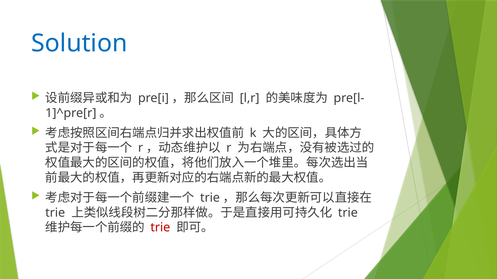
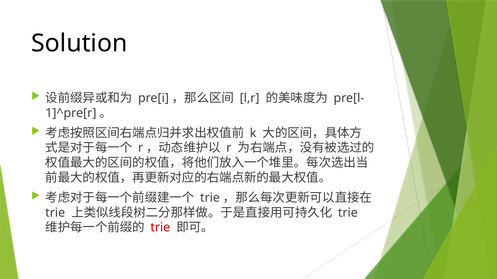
Solution colour: blue -> black (79, 43)
